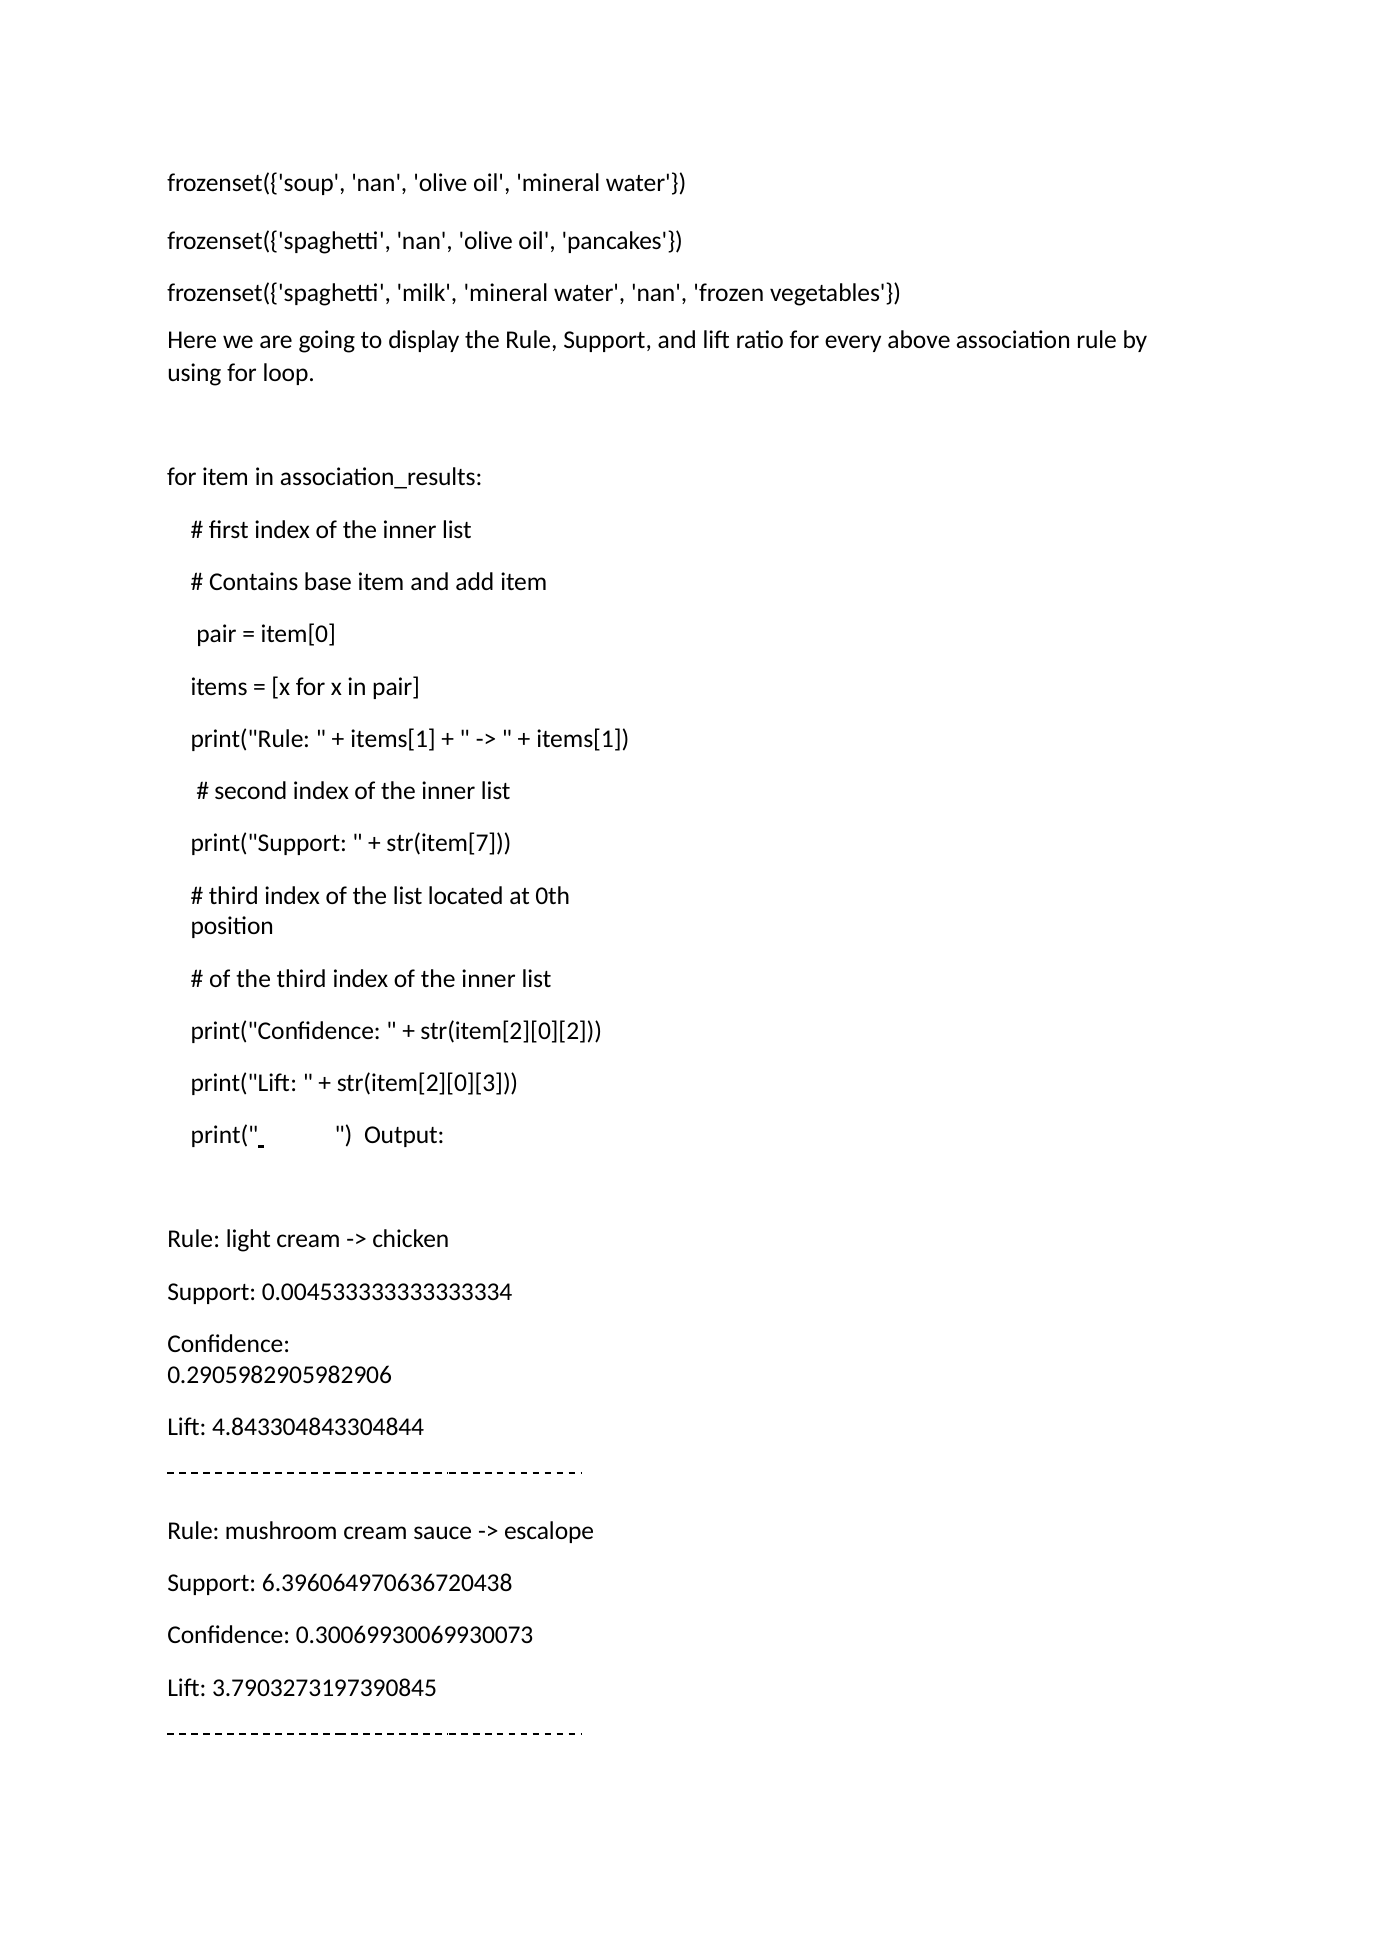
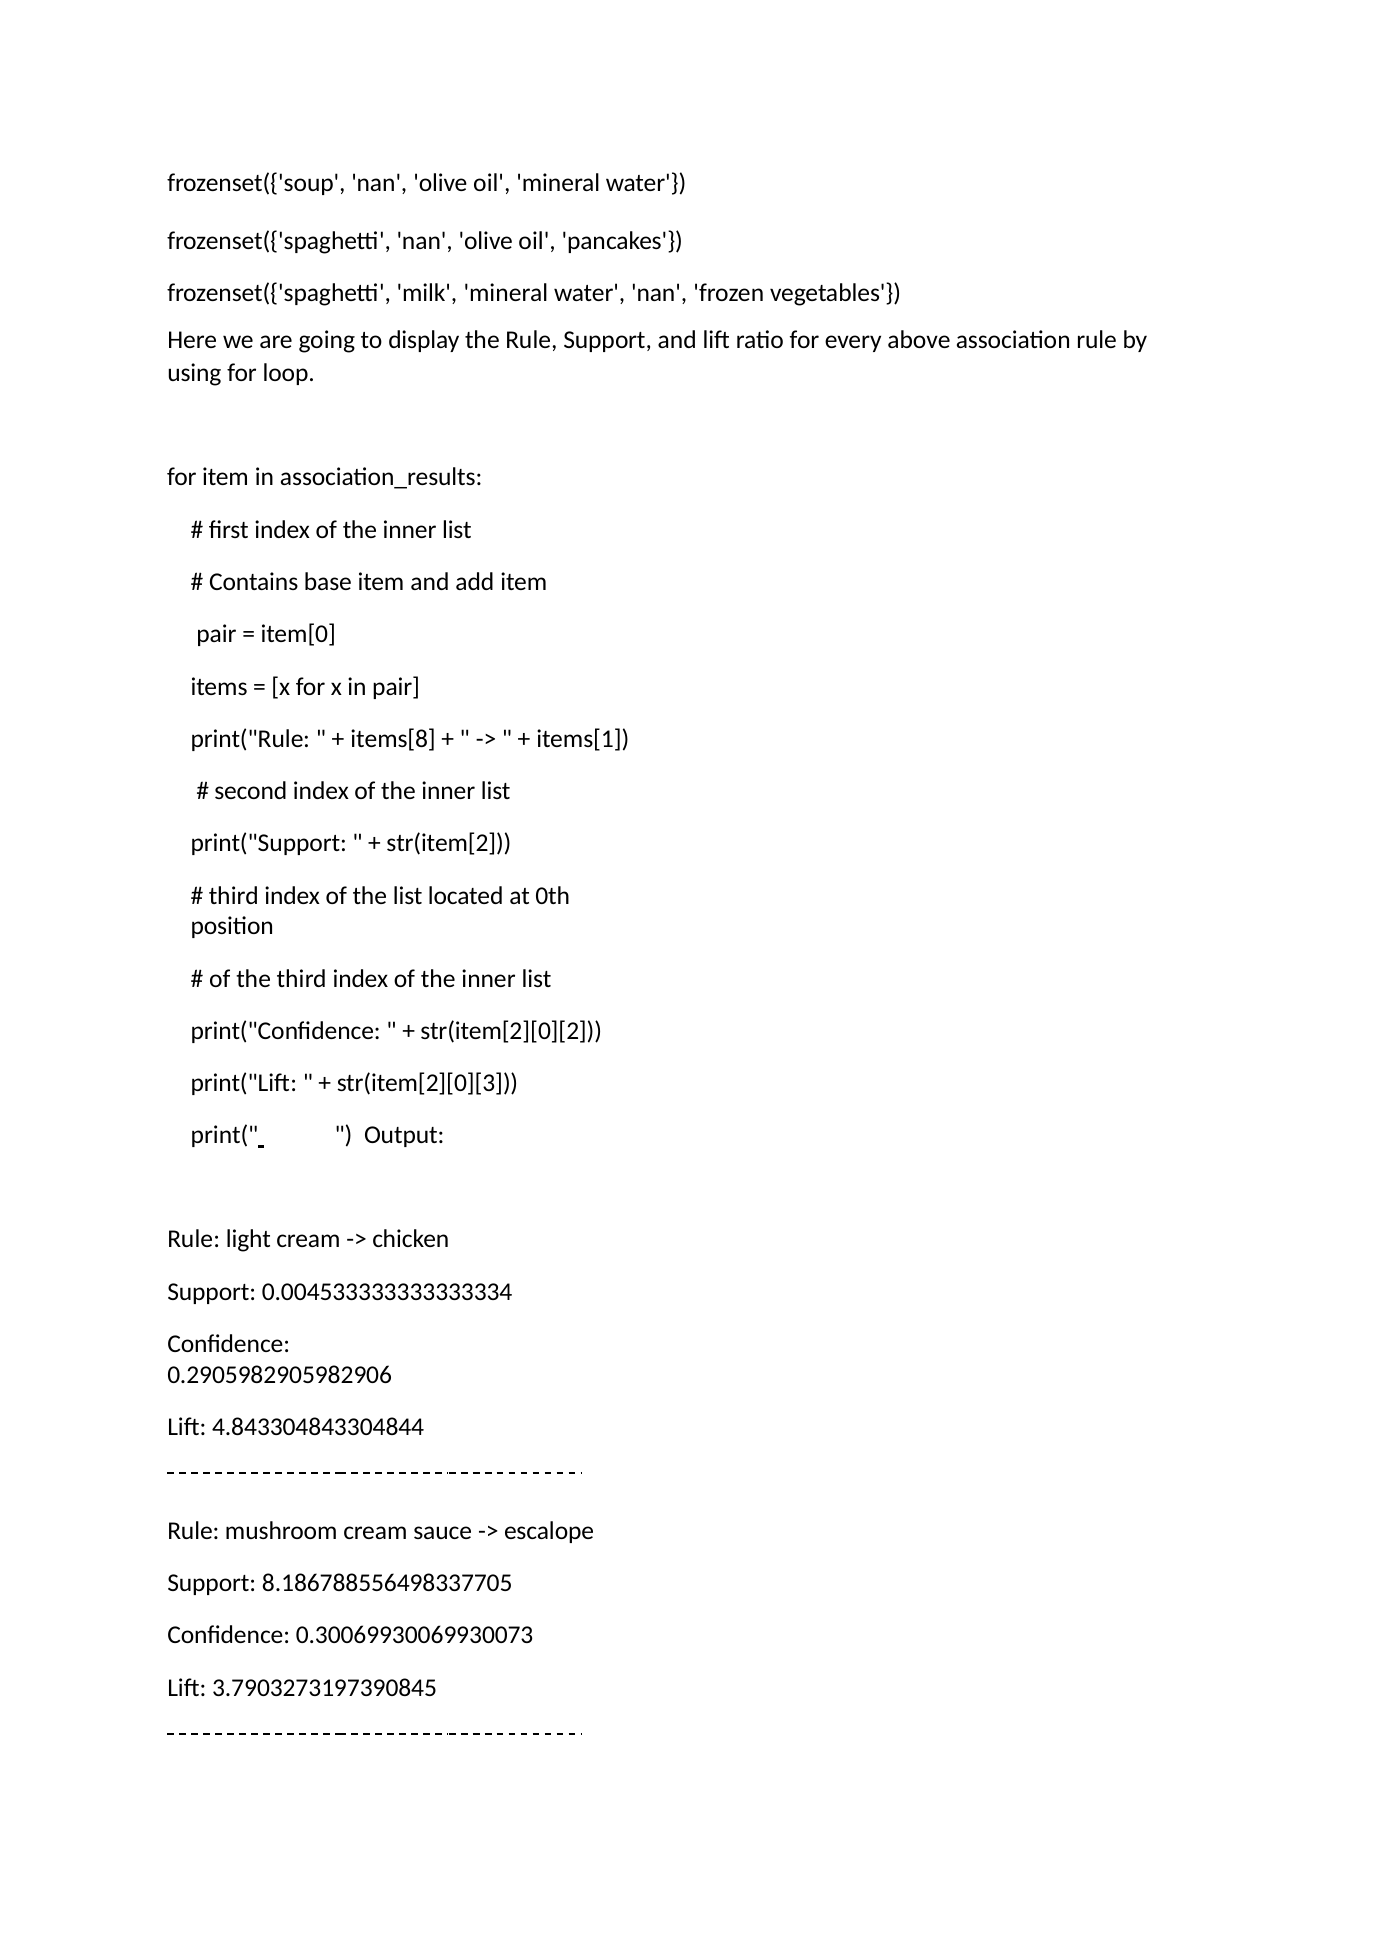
items[1: items[1 -> items[8 (393, 739)
str(item[7: str(item[7 -> str(item[2 (449, 843)
6.396064970636720438: 6.396064970636720438 -> 8.186788556498337705 (387, 1583)
